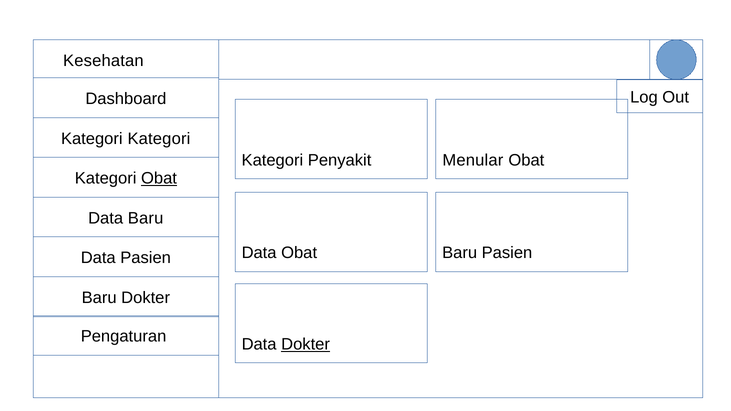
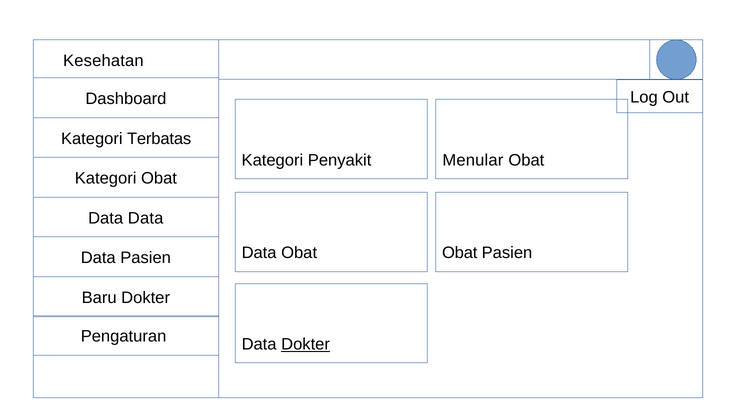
Kategori: Kategori -> Terbatas (159, 139)
Obat underline: present -> none (159, 179)
Baru: Baru -> Data (146, 218)
Baru: Baru -> Obat (460, 253)
